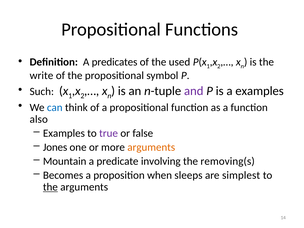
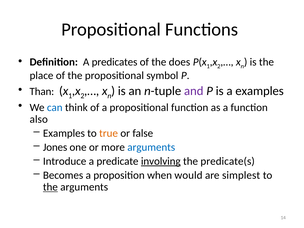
used: used -> does (179, 62)
write: write -> place (42, 76)
Such: Such -> Than (42, 92)
true colour: purple -> orange (109, 133)
arguments colour: orange -> blue (151, 147)
Mountain: Mountain -> Introduce (65, 161)
involving underline: none -> present (161, 161)
removing(s: removing(s -> predicate(s (228, 161)
sleeps: sleeps -> would (188, 175)
